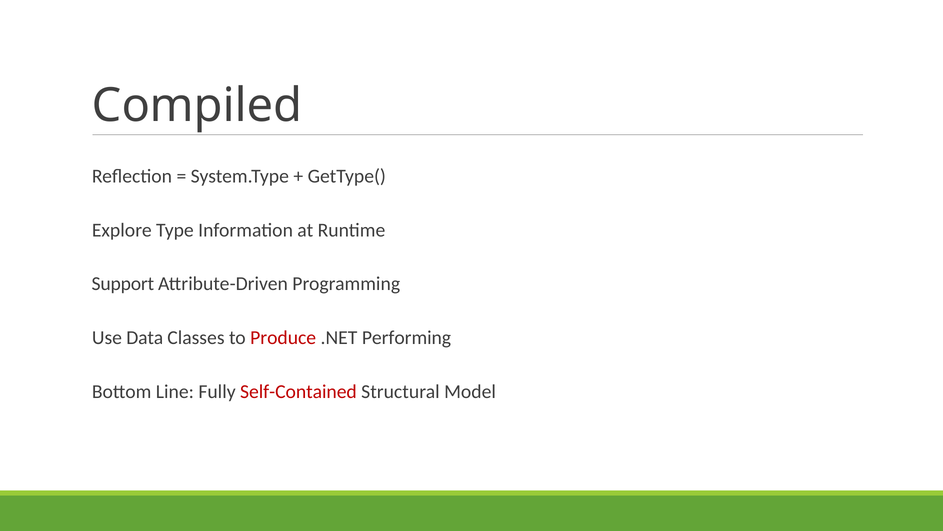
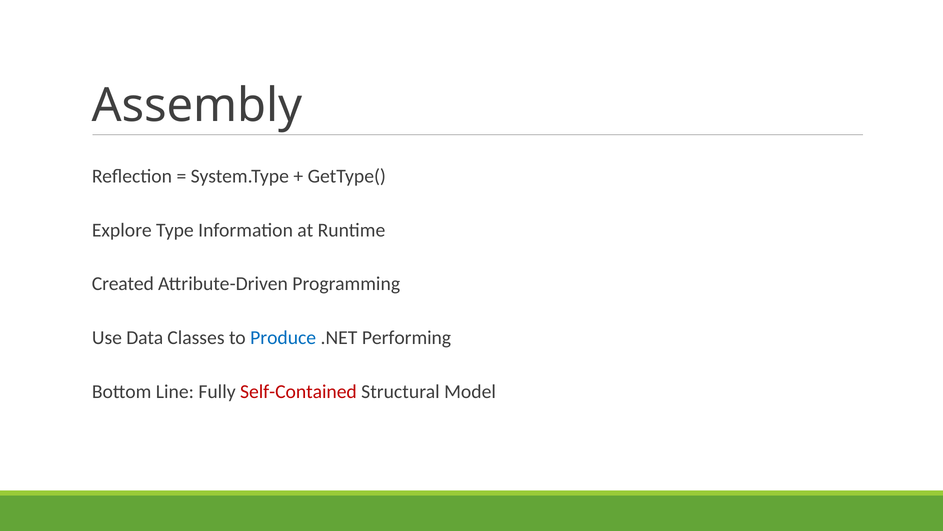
Compiled: Compiled -> Assembly (197, 106)
Support: Support -> Created (123, 284)
Produce colour: red -> blue (283, 337)
